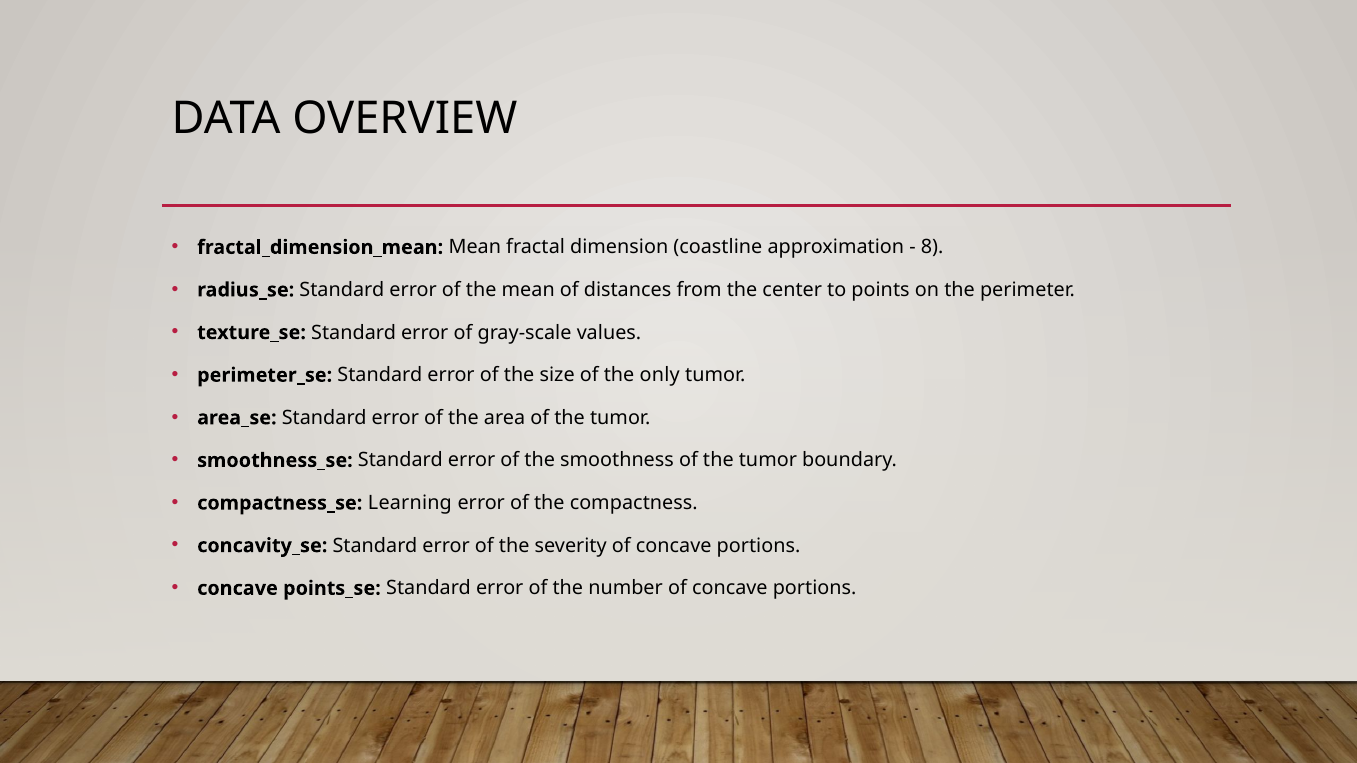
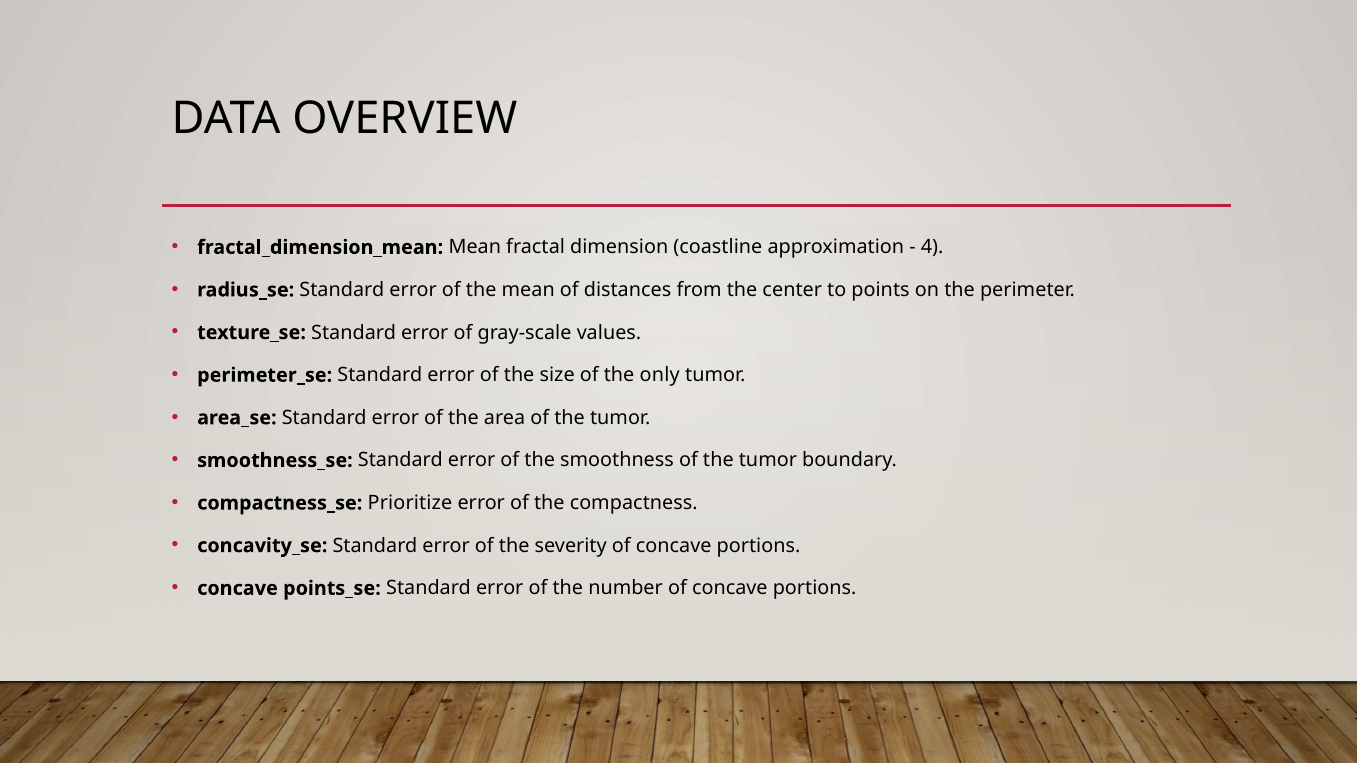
8: 8 -> 4 (932, 247)
Learning: Learning -> Prioritize (410, 503)
